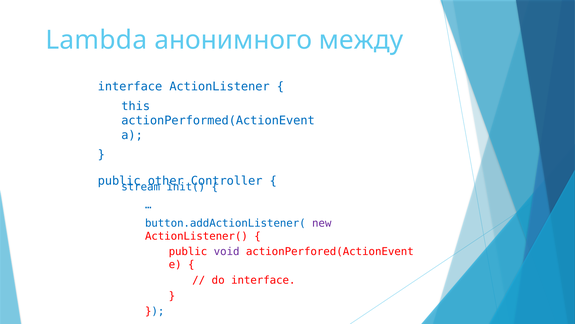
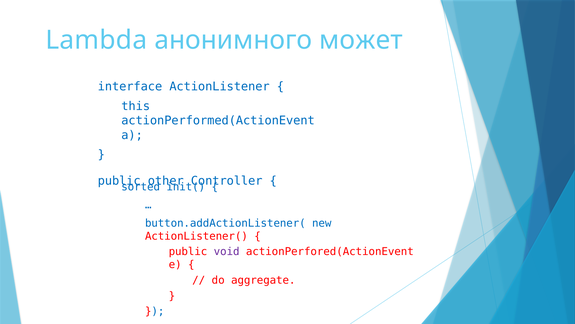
между: между -> может (361, 40)
stream: stream -> sorted (141, 187)
new colour: purple -> blue (322, 223)
do interface: interface -> aggregate (263, 280)
